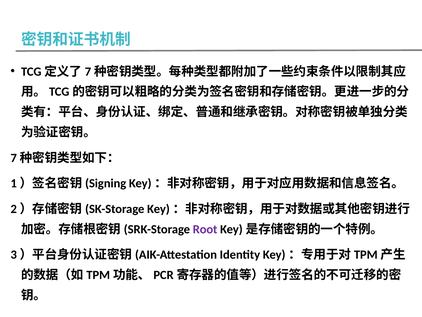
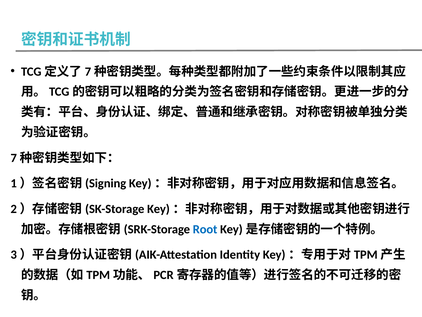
Root colour: purple -> blue (205, 229)
